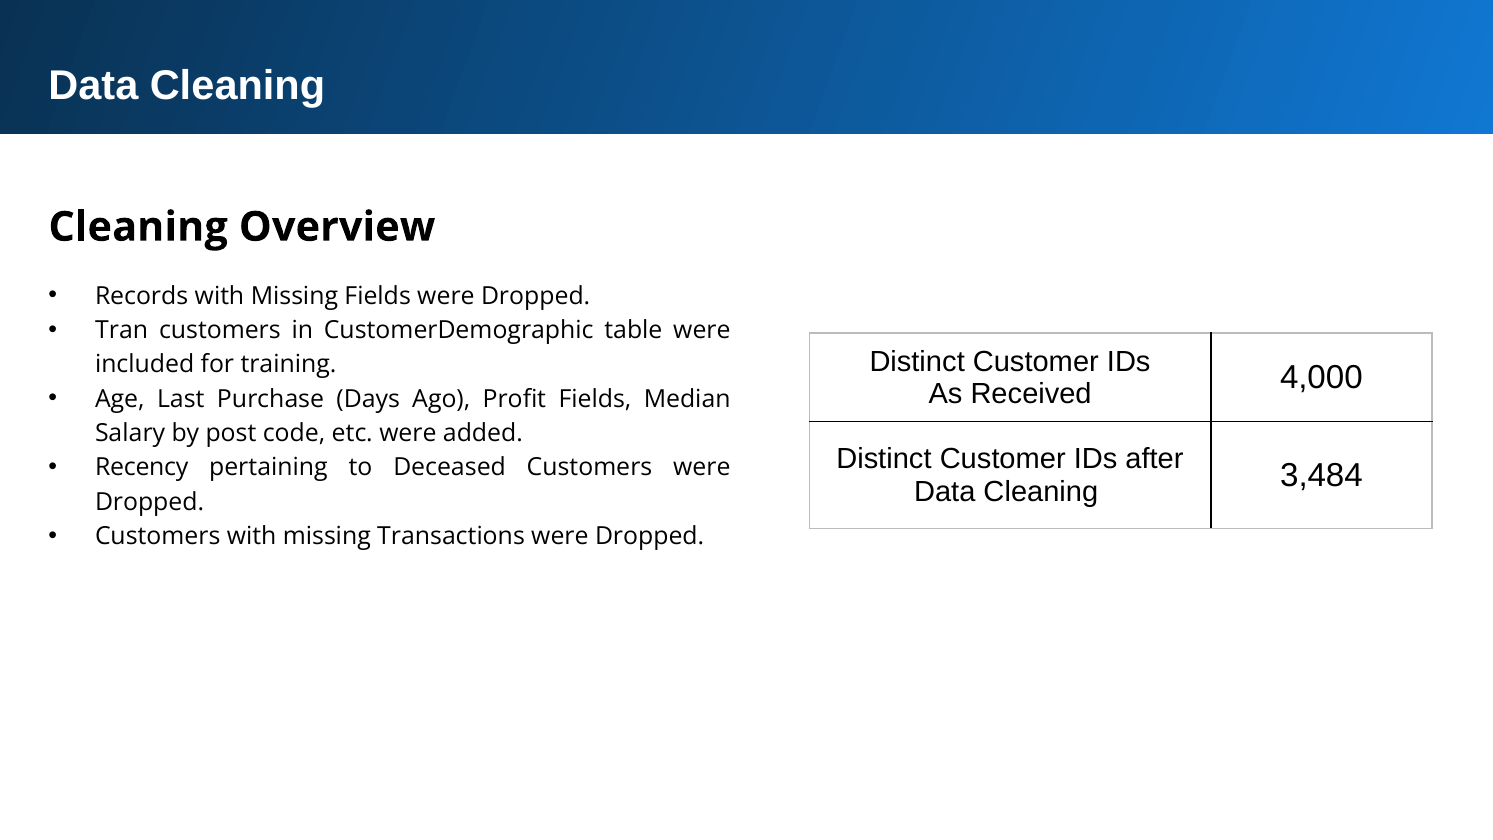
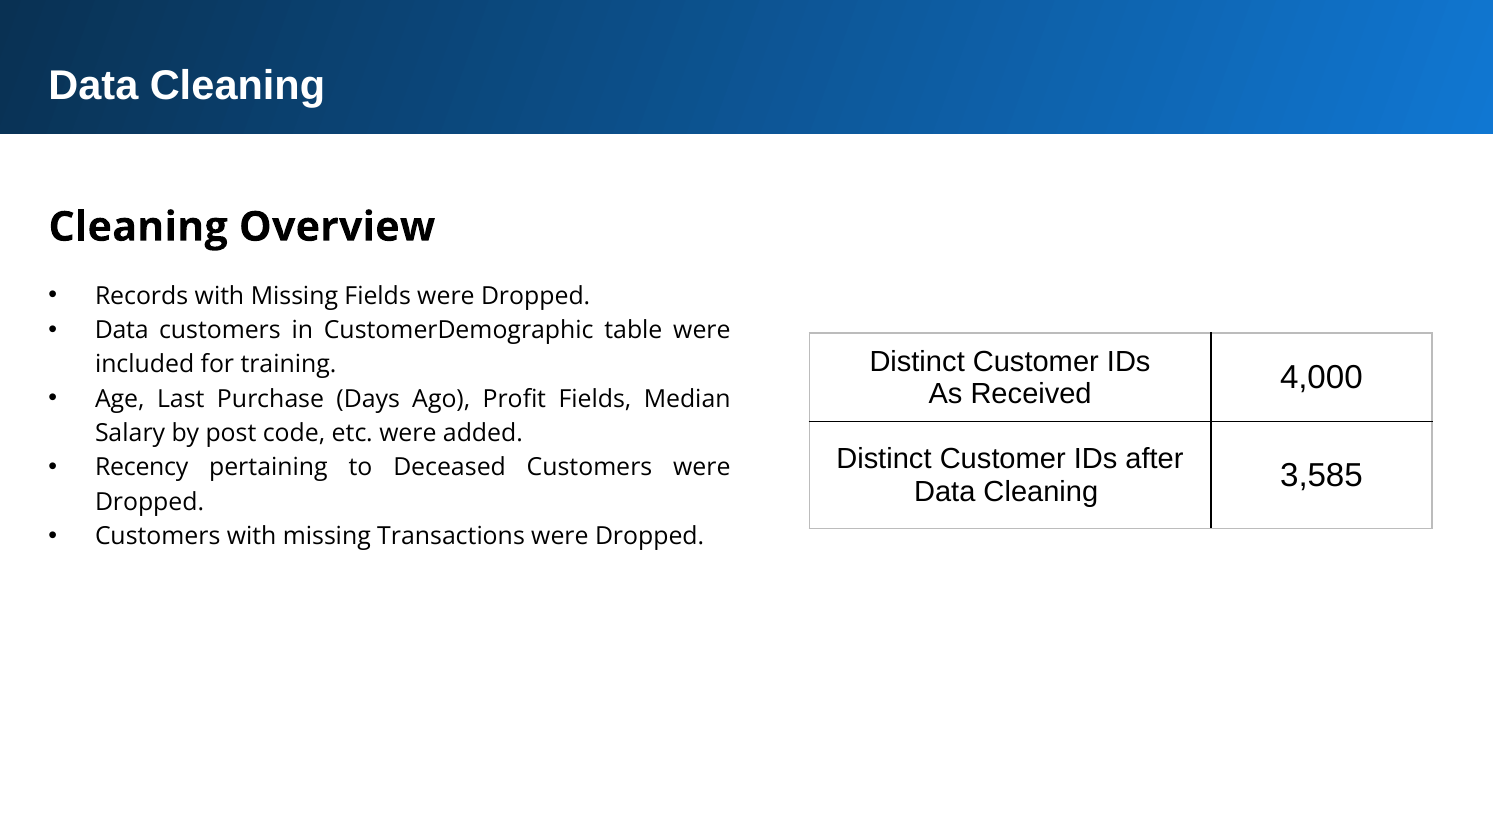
Tran: Tran -> Data (122, 330)
3,484: 3,484 -> 3,585 (1321, 475)
